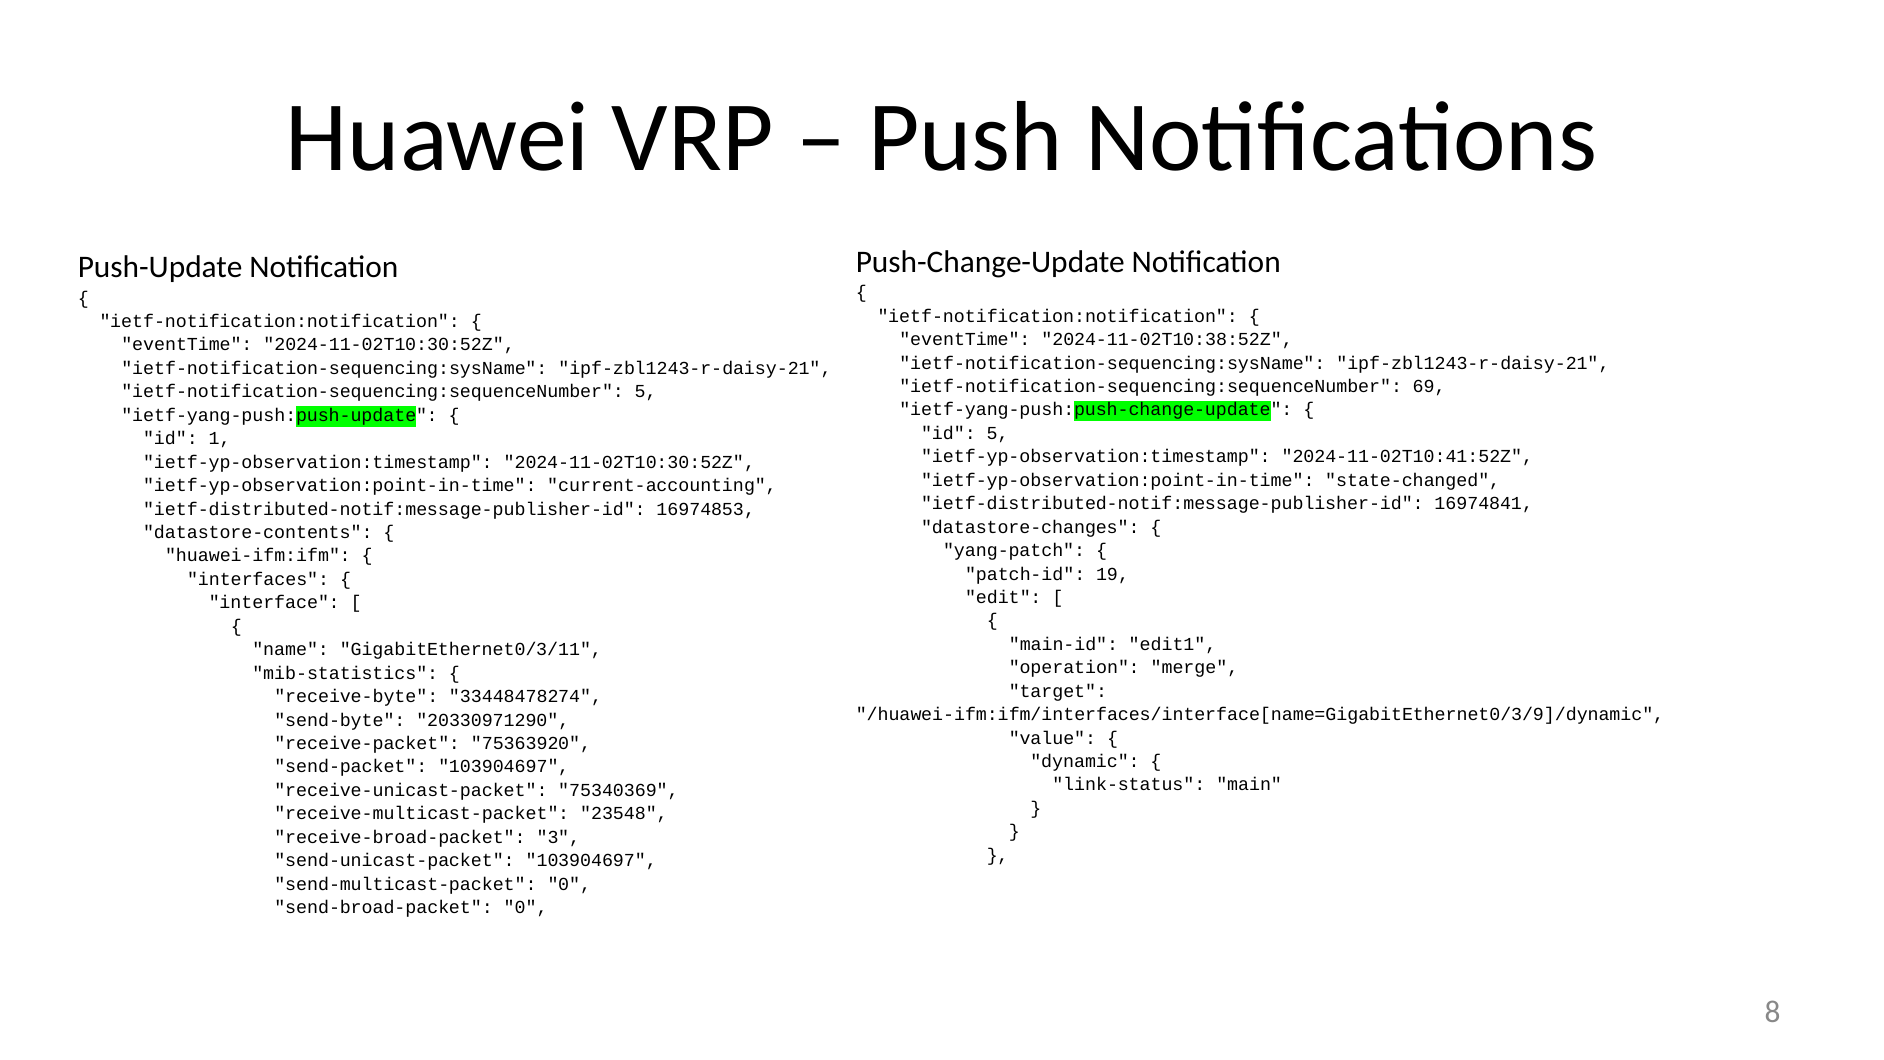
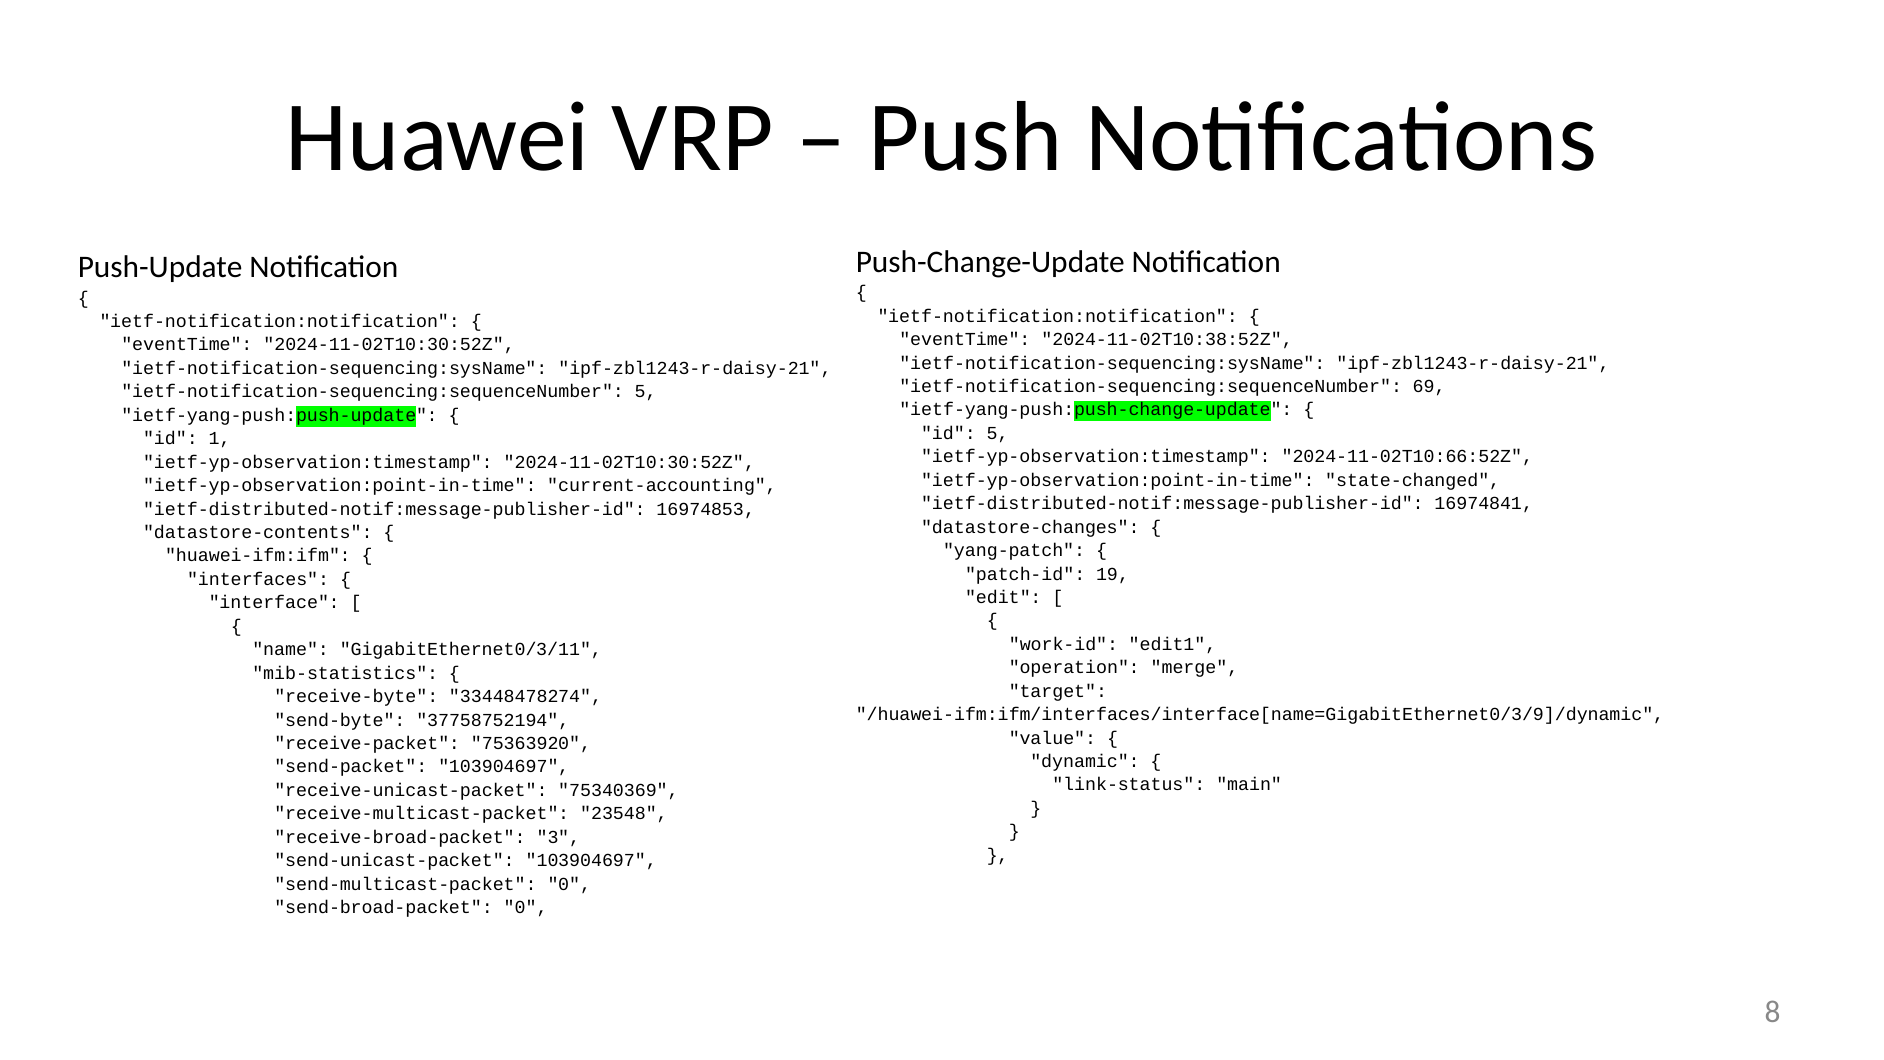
2024-11-02T10:41:52Z: 2024-11-02T10:41:52Z -> 2024-11-02T10:66:52Z (1407, 457)
main-id: main-id -> work-id (1063, 644)
20330971290: 20330971290 -> 37758752194 (493, 720)
